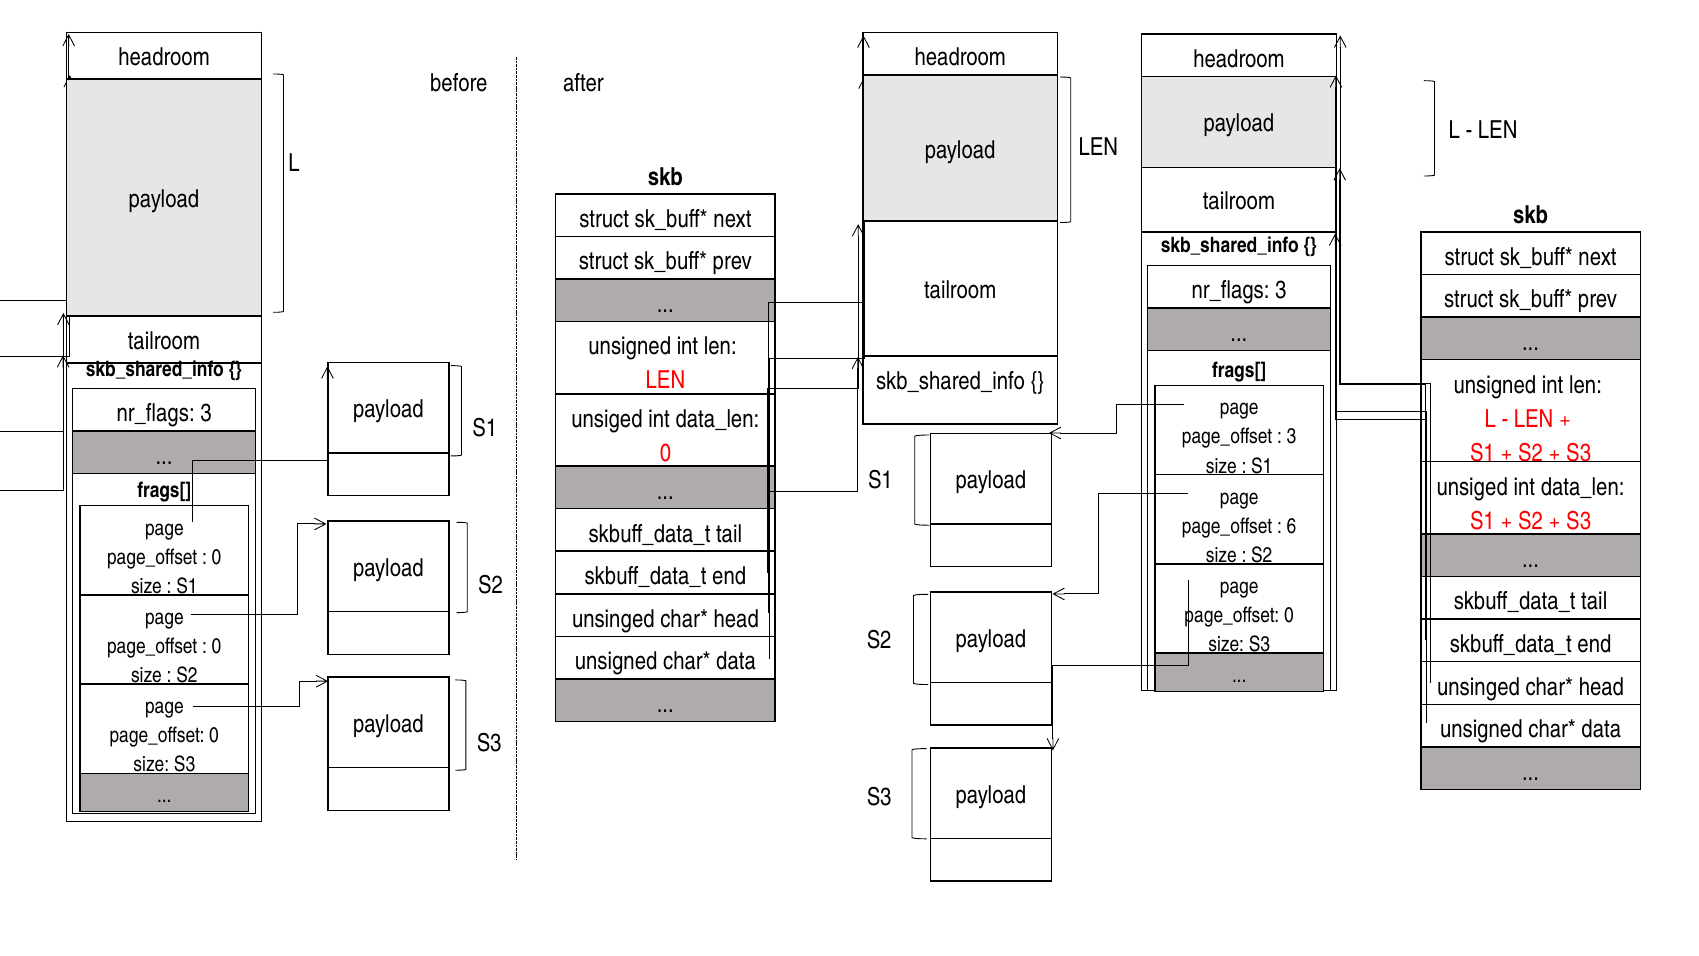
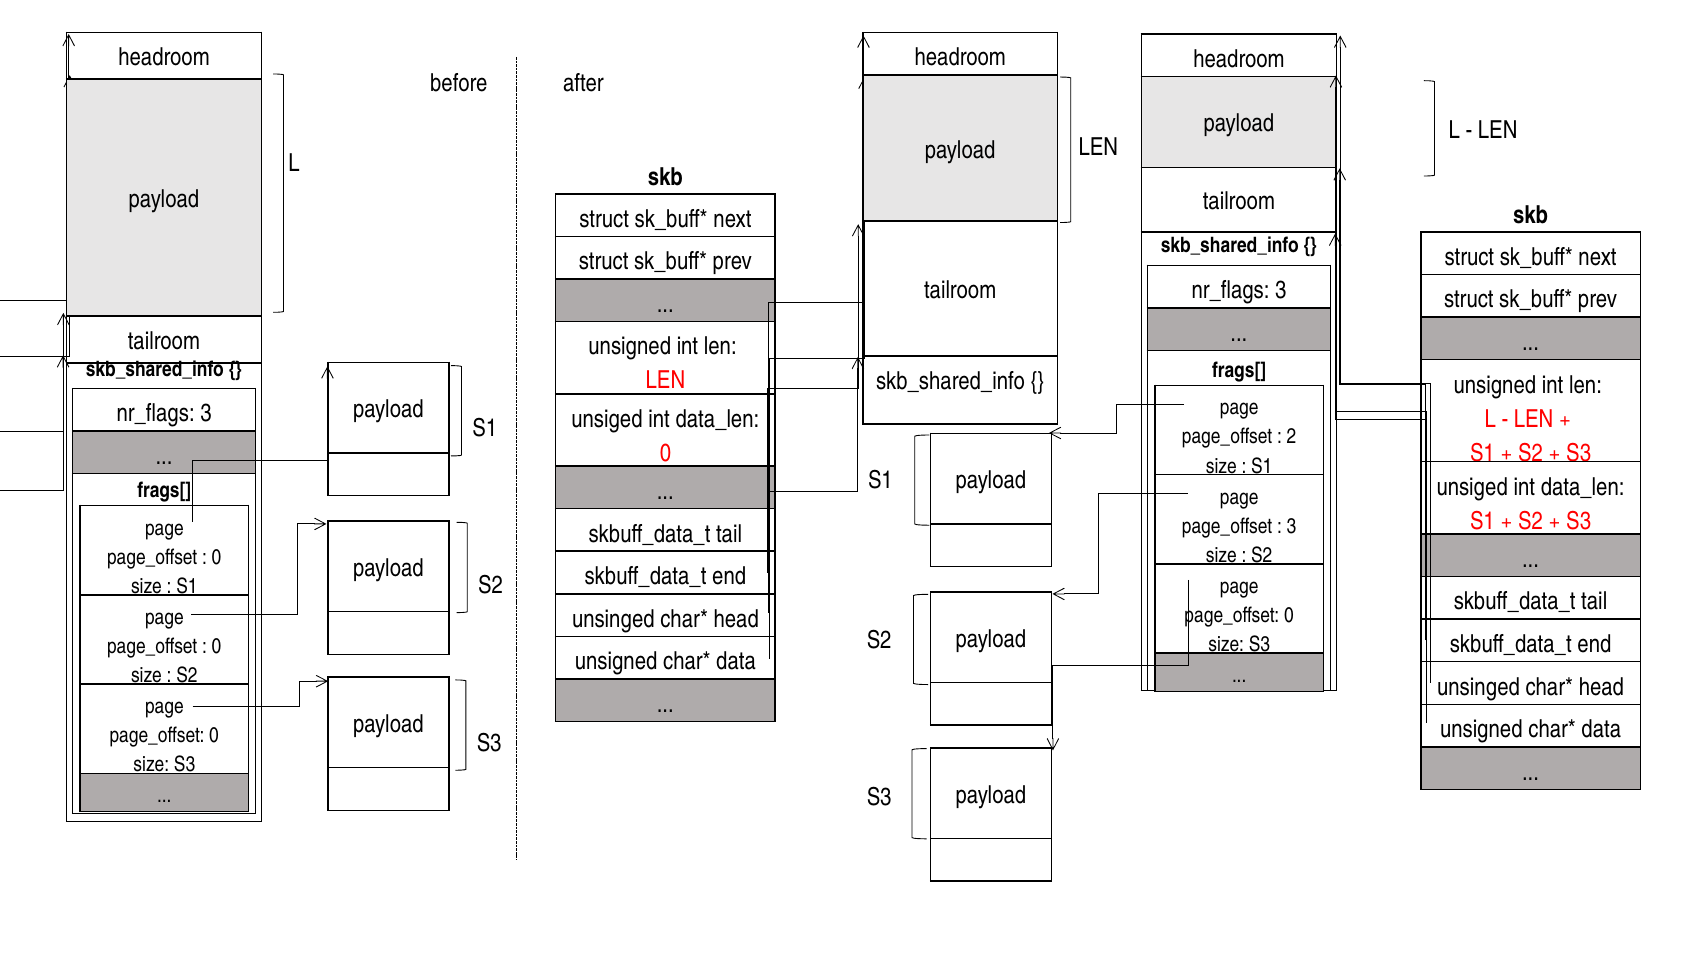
3: 3 -> 2 (1291, 437)
6: 6 -> 3 (1291, 526)
